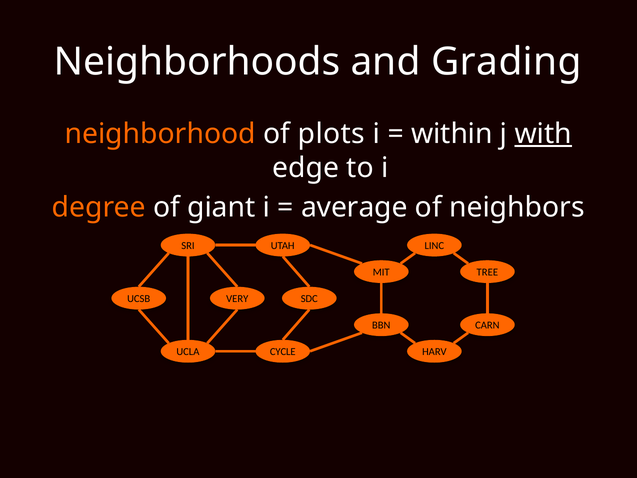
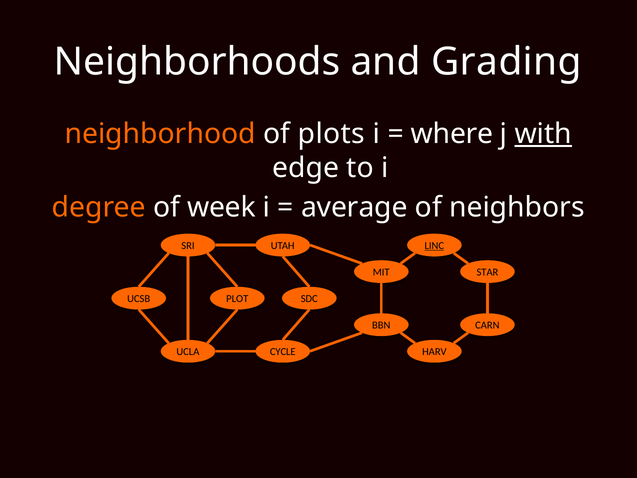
within: within -> where (452, 134)
giant: giant -> week (222, 207)
LINC underline: none -> present (434, 246)
TREE: TREE -> STAR (487, 272)
VERY: VERY -> PLOT (237, 299)
